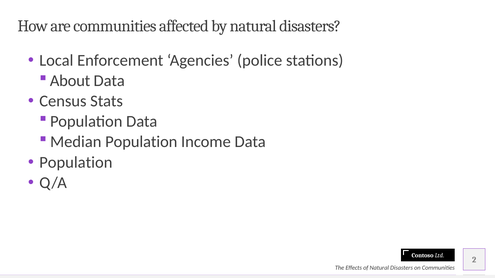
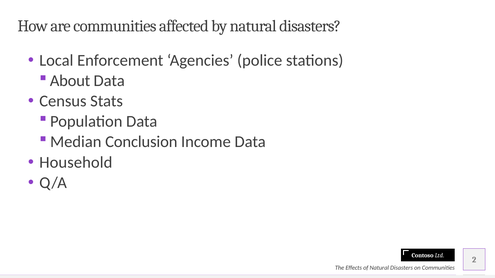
Median Population: Population -> Conclusion (141, 142)
Population: Population -> Household (76, 162)
